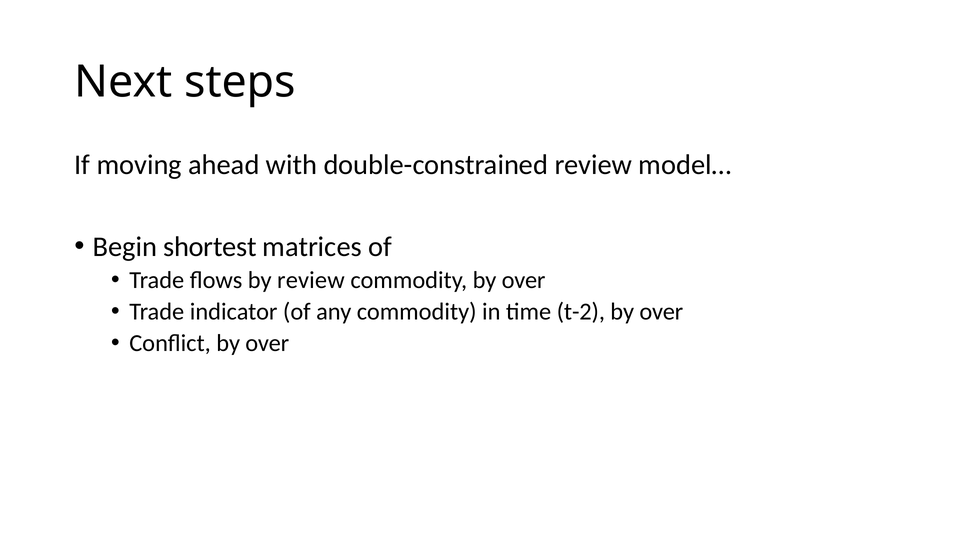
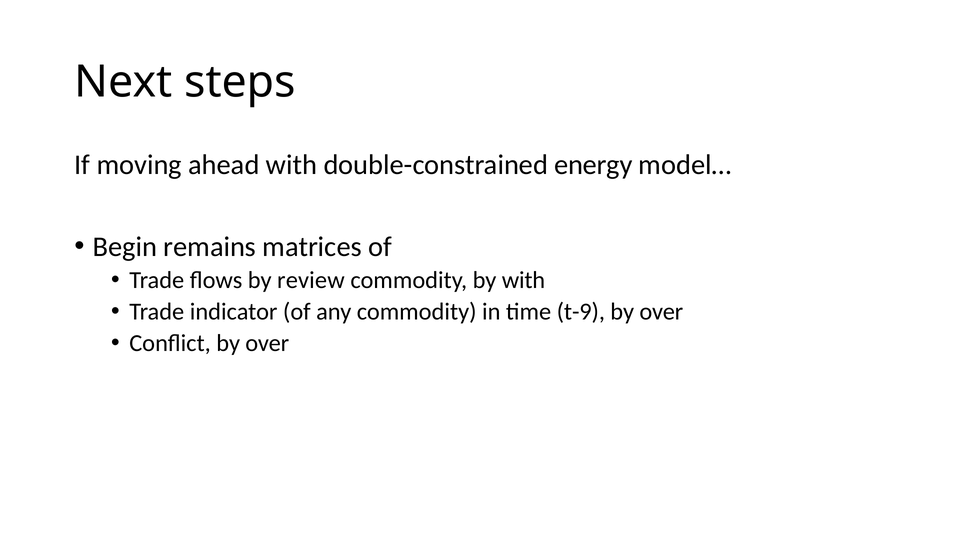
double-constrained review: review -> energy (593, 165)
shortest: shortest -> remains (210, 247)
commodity by over: over -> with (524, 280)
t-2: t-2 -> t-9 (581, 312)
